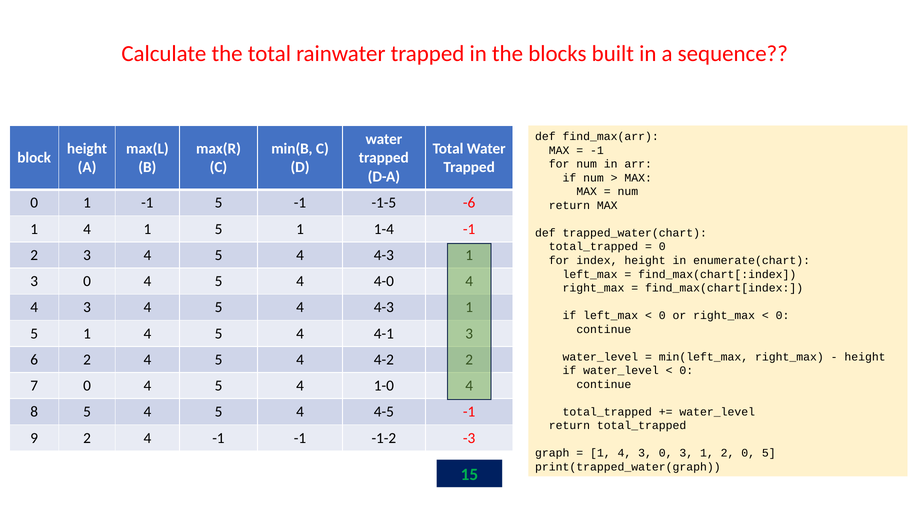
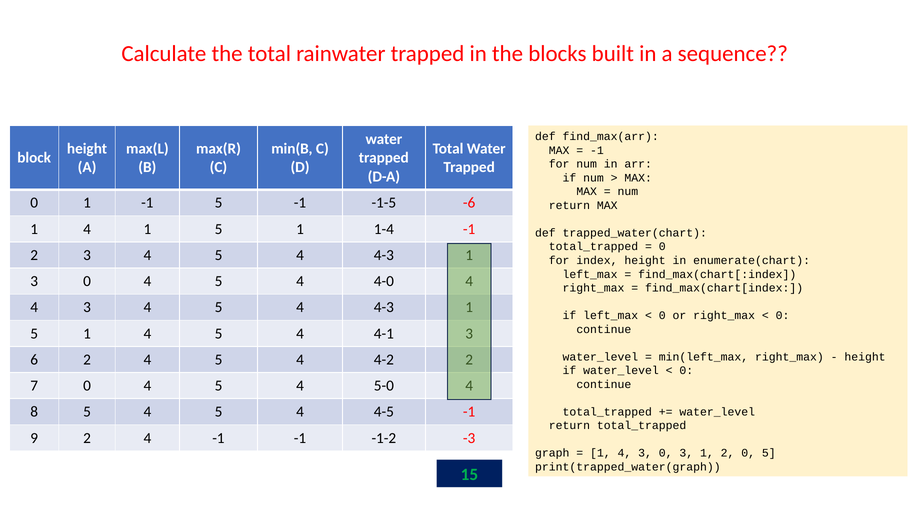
1-0: 1-0 -> 5-0 (384, 386)
